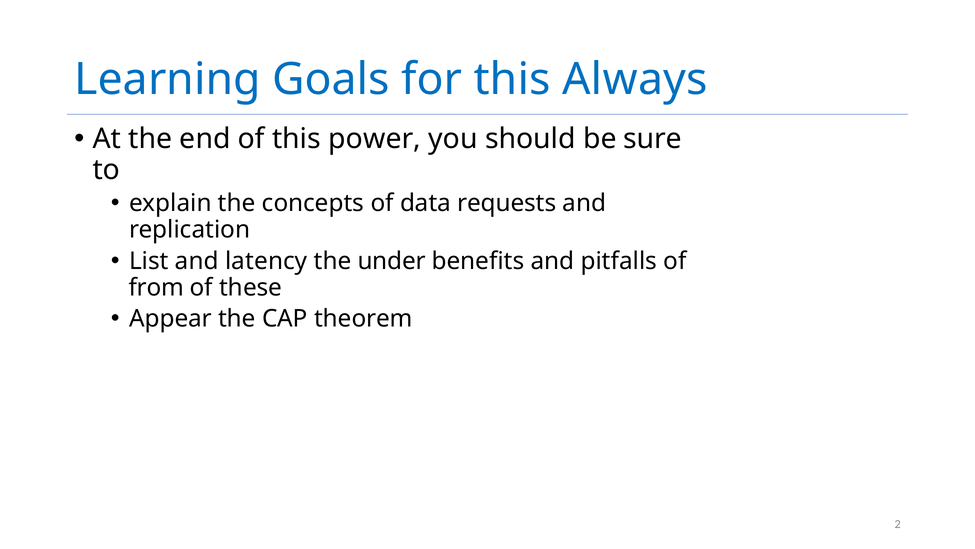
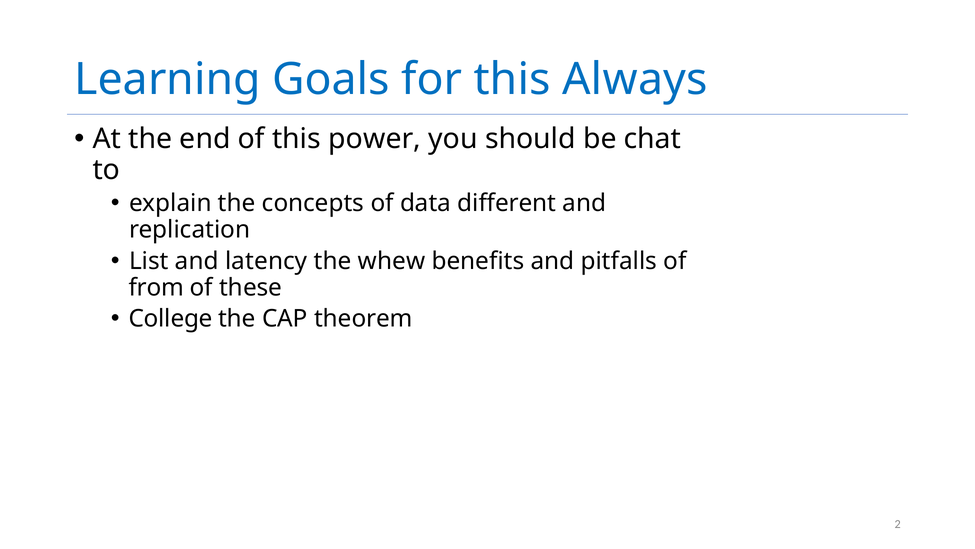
sure: sure -> chat (652, 139)
requests: requests -> different (507, 203)
under: under -> whew (391, 261)
Appear: Appear -> College (171, 319)
